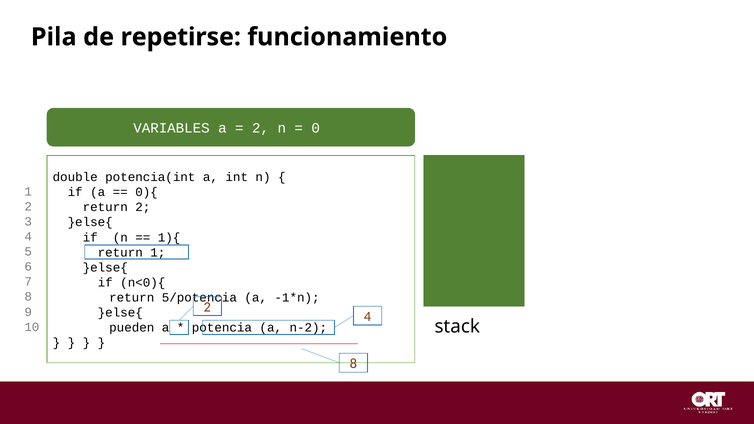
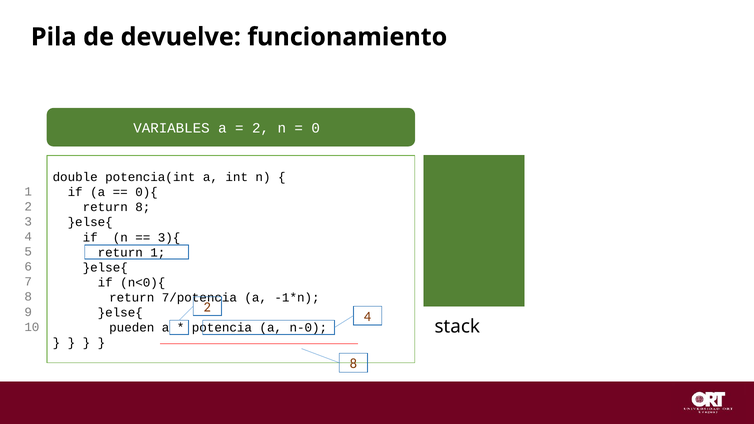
repetirse: repetirse -> devuelve (181, 37)
return 2: 2 -> 8 (143, 207)
1){: 1){ -> 3){ (169, 237)
5/potencia: 5/potencia -> 7/potencia (199, 298)
n-2: n-2 -> n-0 (308, 328)
